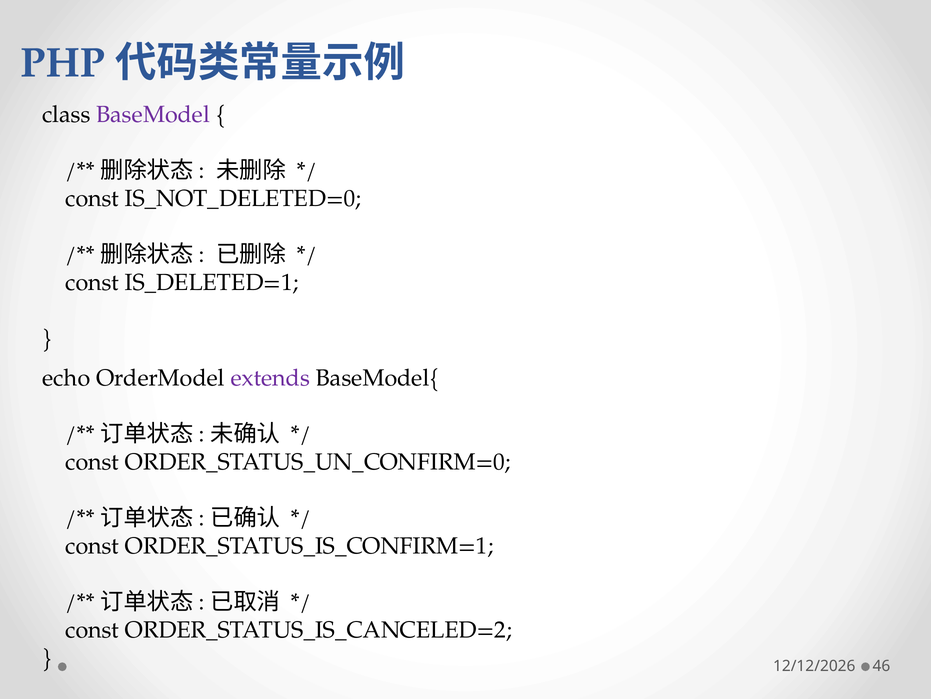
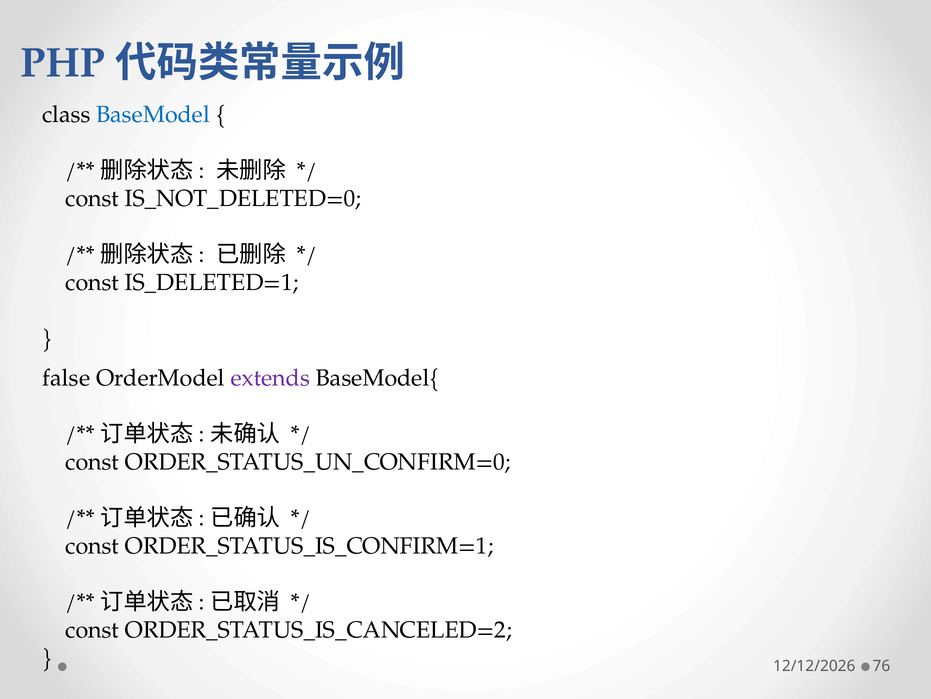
BaseModel colour: purple -> blue (153, 115)
echo: echo -> false (66, 378)
46: 46 -> 76 (881, 666)
